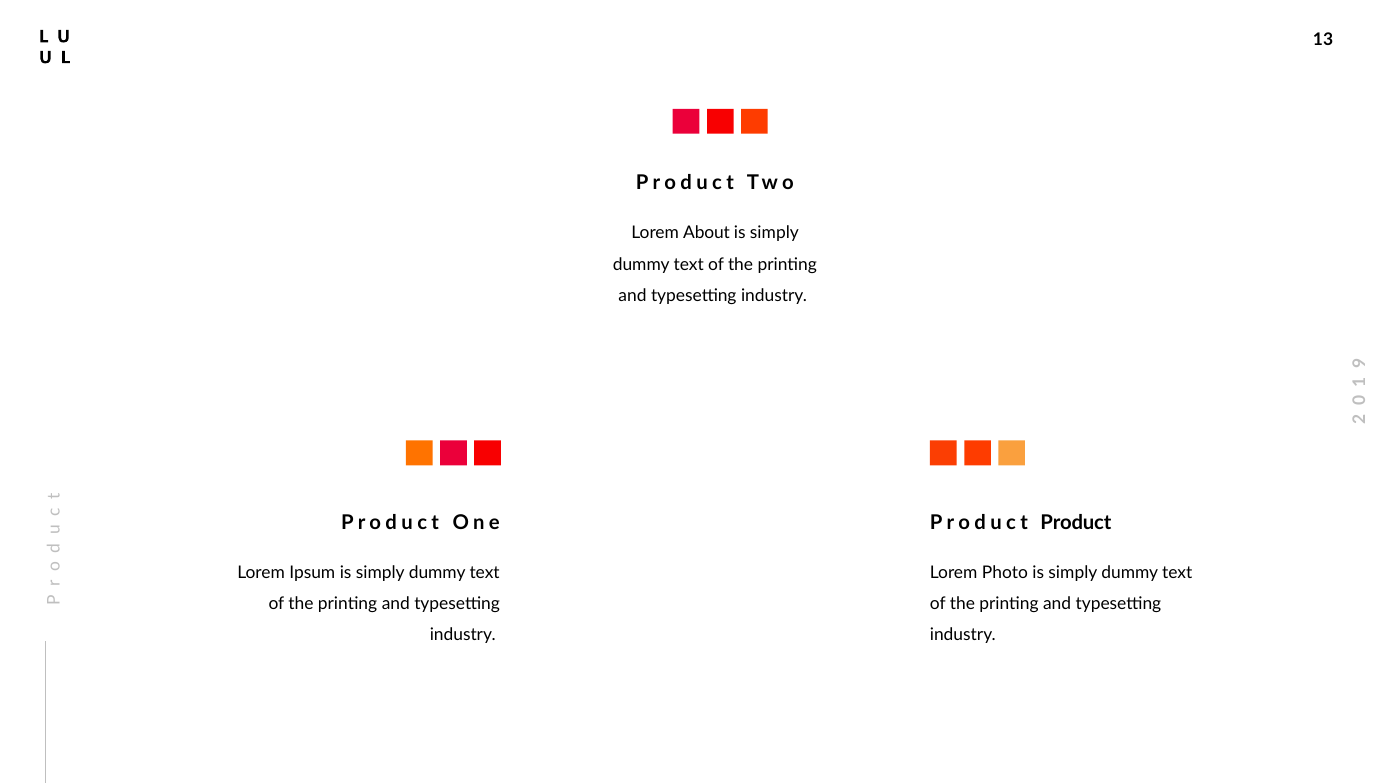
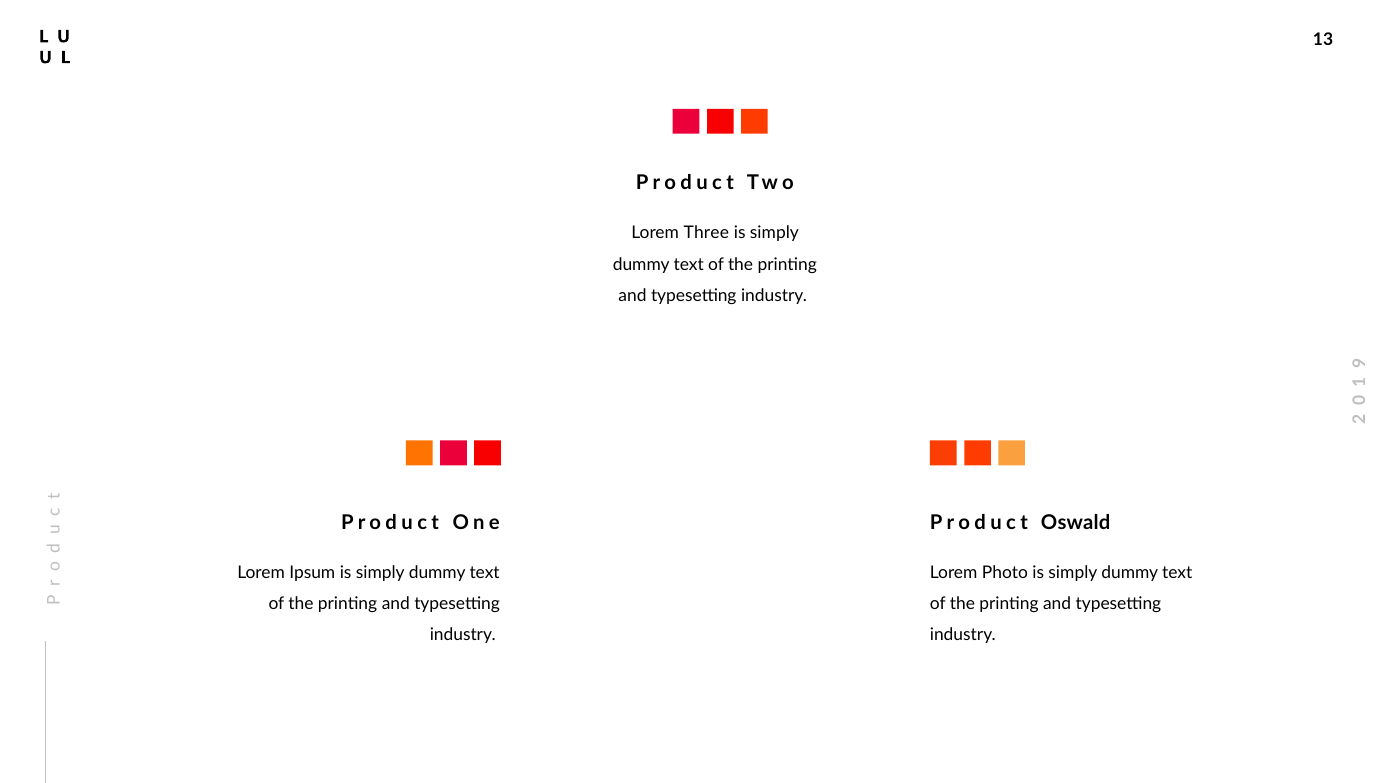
About: About -> Three (706, 233)
Product Product: Product -> Oswald (1076, 523)
